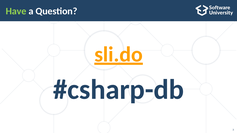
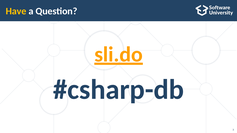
Have colour: light green -> yellow (16, 11)
